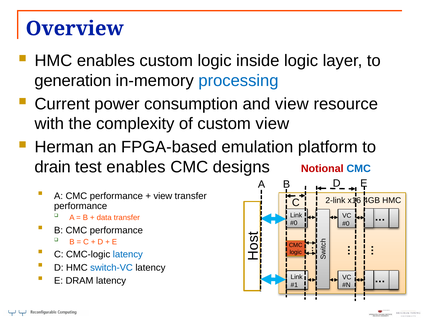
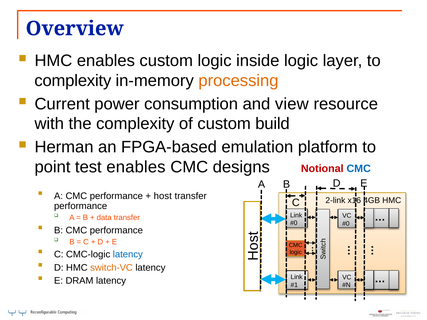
generation: generation -> complexity (73, 81)
processing colour: blue -> orange (238, 81)
custom view: view -> build (273, 124)
drain: drain -> point (52, 167)
view: view -> host (163, 196)
switch-VC colour: blue -> orange (112, 268)
